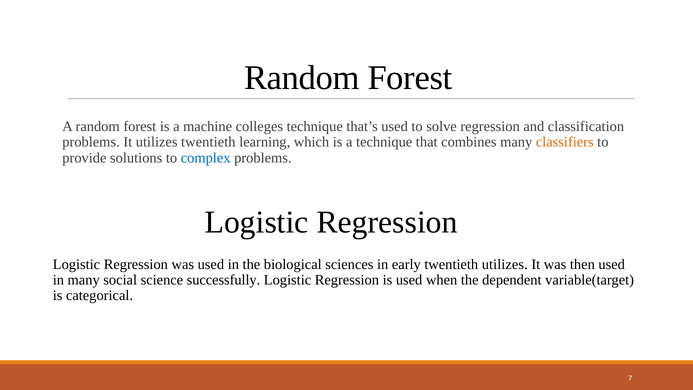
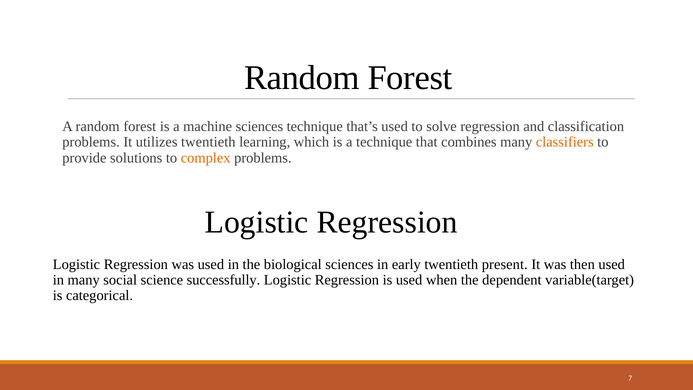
machine colleges: colleges -> sciences (259, 127)
complex colour: blue -> orange (206, 158)
twentieth utilizes: utilizes -> present (505, 264)
